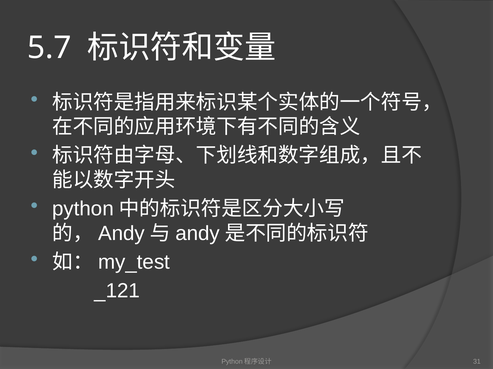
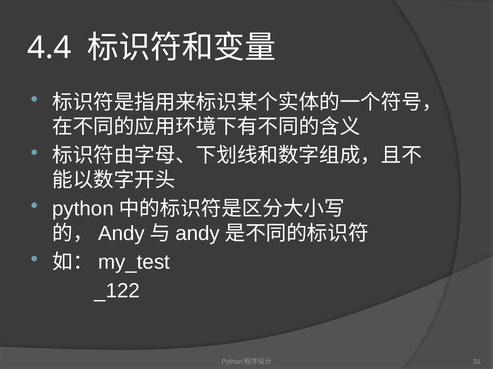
5.7: 5.7 -> 4.4 (49, 48)
_121: _121 -> _122 (117, 291)
